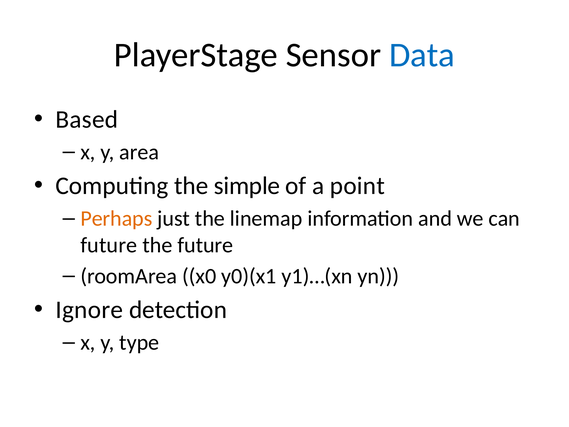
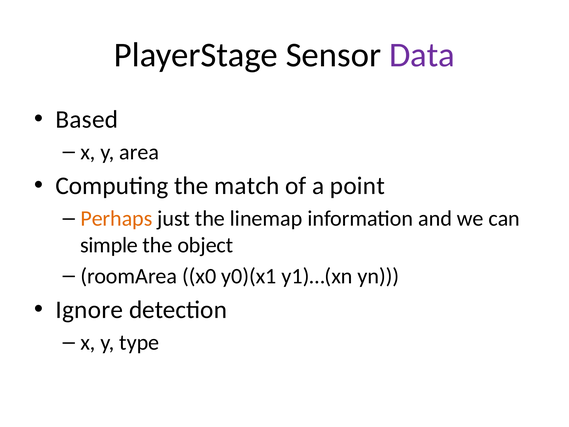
Data colour: blue -> purple (422, 55)
simple: simple -> match (247, 186)
future: future -> simple (109, 245)
the future: future -> object (205, 245)
